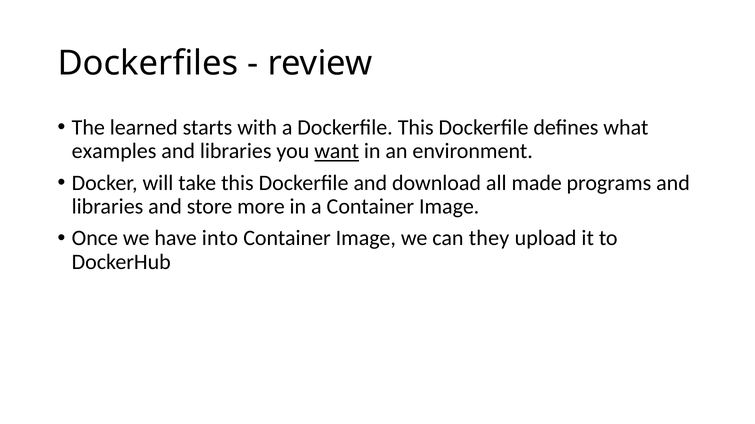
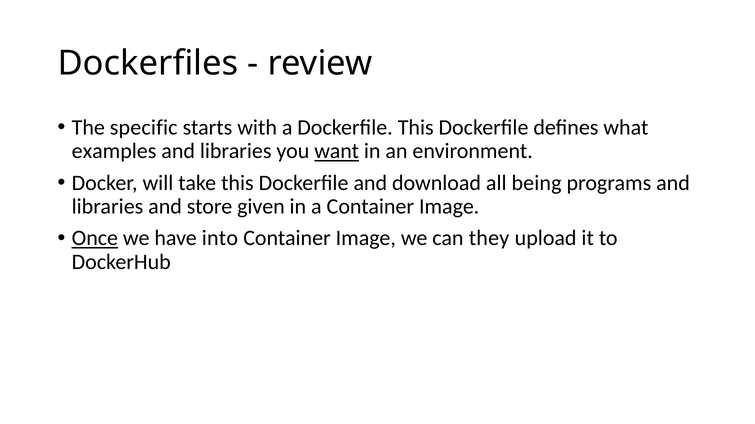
learned: learned -> specific (144, 128)
made: made -> being (537, 183)
more: more -> given (261, 207)
Once underline: none -> present (95, 239)
